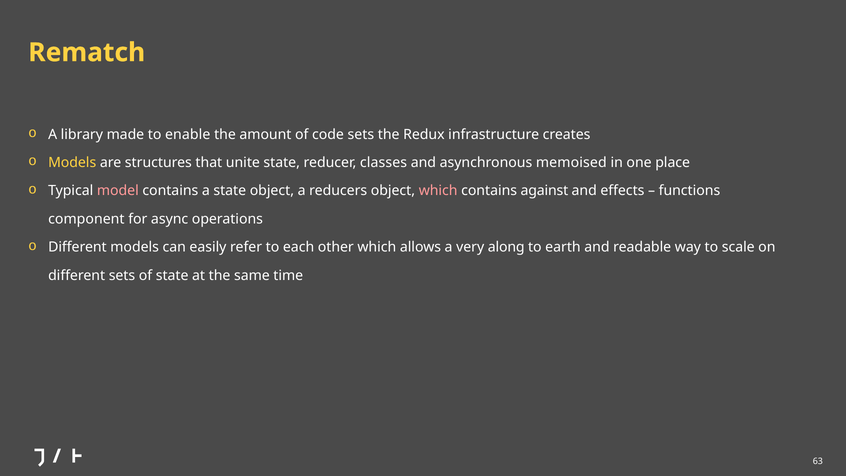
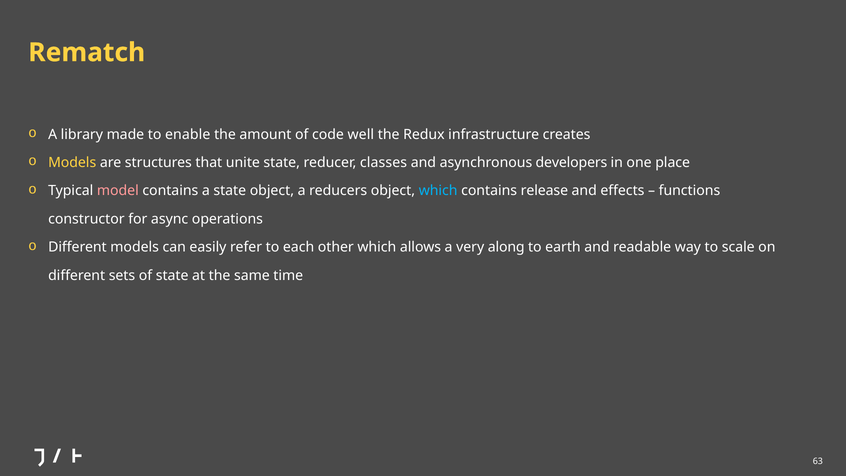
code sets: sets -> well (361, 134)
memoised: memoised -> developers (571, 163)
which colour: pink -> light blue (438, 191)
against: against -> release (544, 191)
component: component -> constructor (86, 219)
